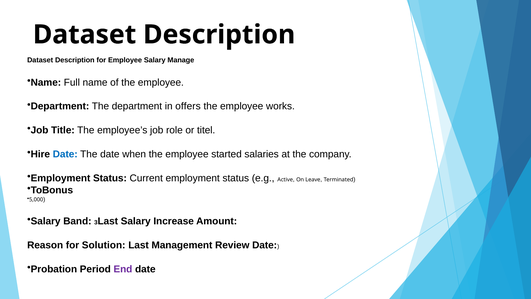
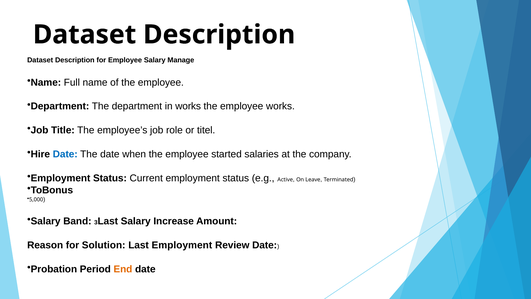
in offers: offers -> works (188, 106)
Last Management: Management -> Employment (182, 245)
End colour: purple -> orange (123, 269)
